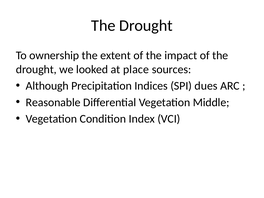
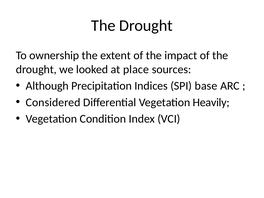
dues: dues -> base (206, 86)
Reasonable: Reasonable -> Considered (53, 102)
Middle: Middle -> Heavily (211, 102)
